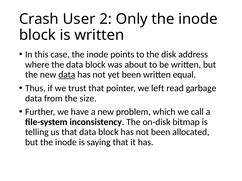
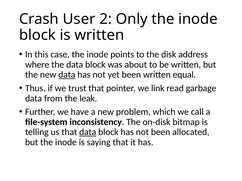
left: left -> link (158, 88)
size: size -> leak (88, 99)
data underline: none -> present (88, 132)
